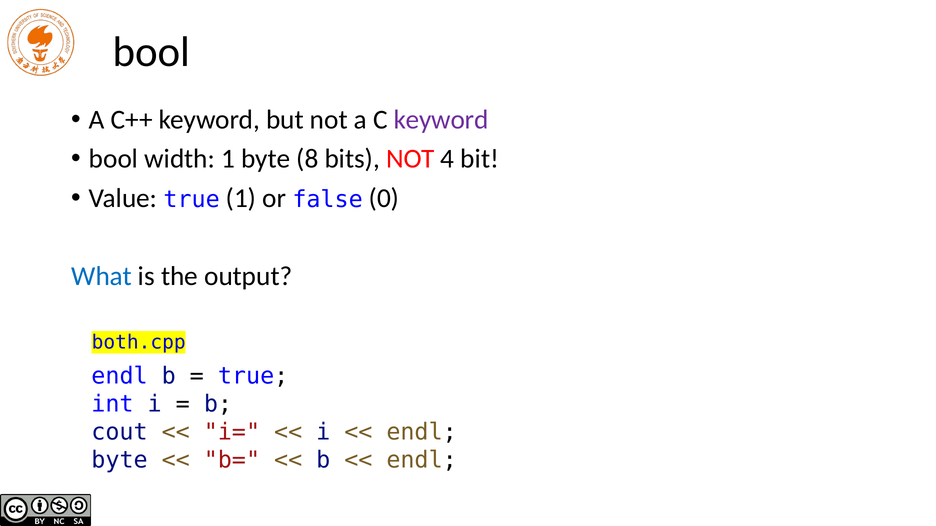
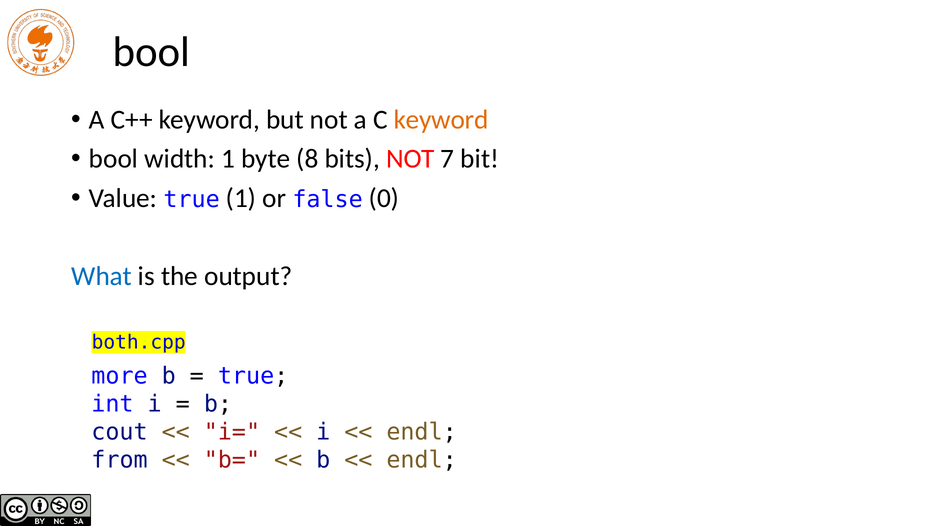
keyword colour: purple -> orange (441, 120)
4: 4 -> 7 (447, 159)
endl: endl -> more (120, 376)
byte: byte -> from (120, 460)
